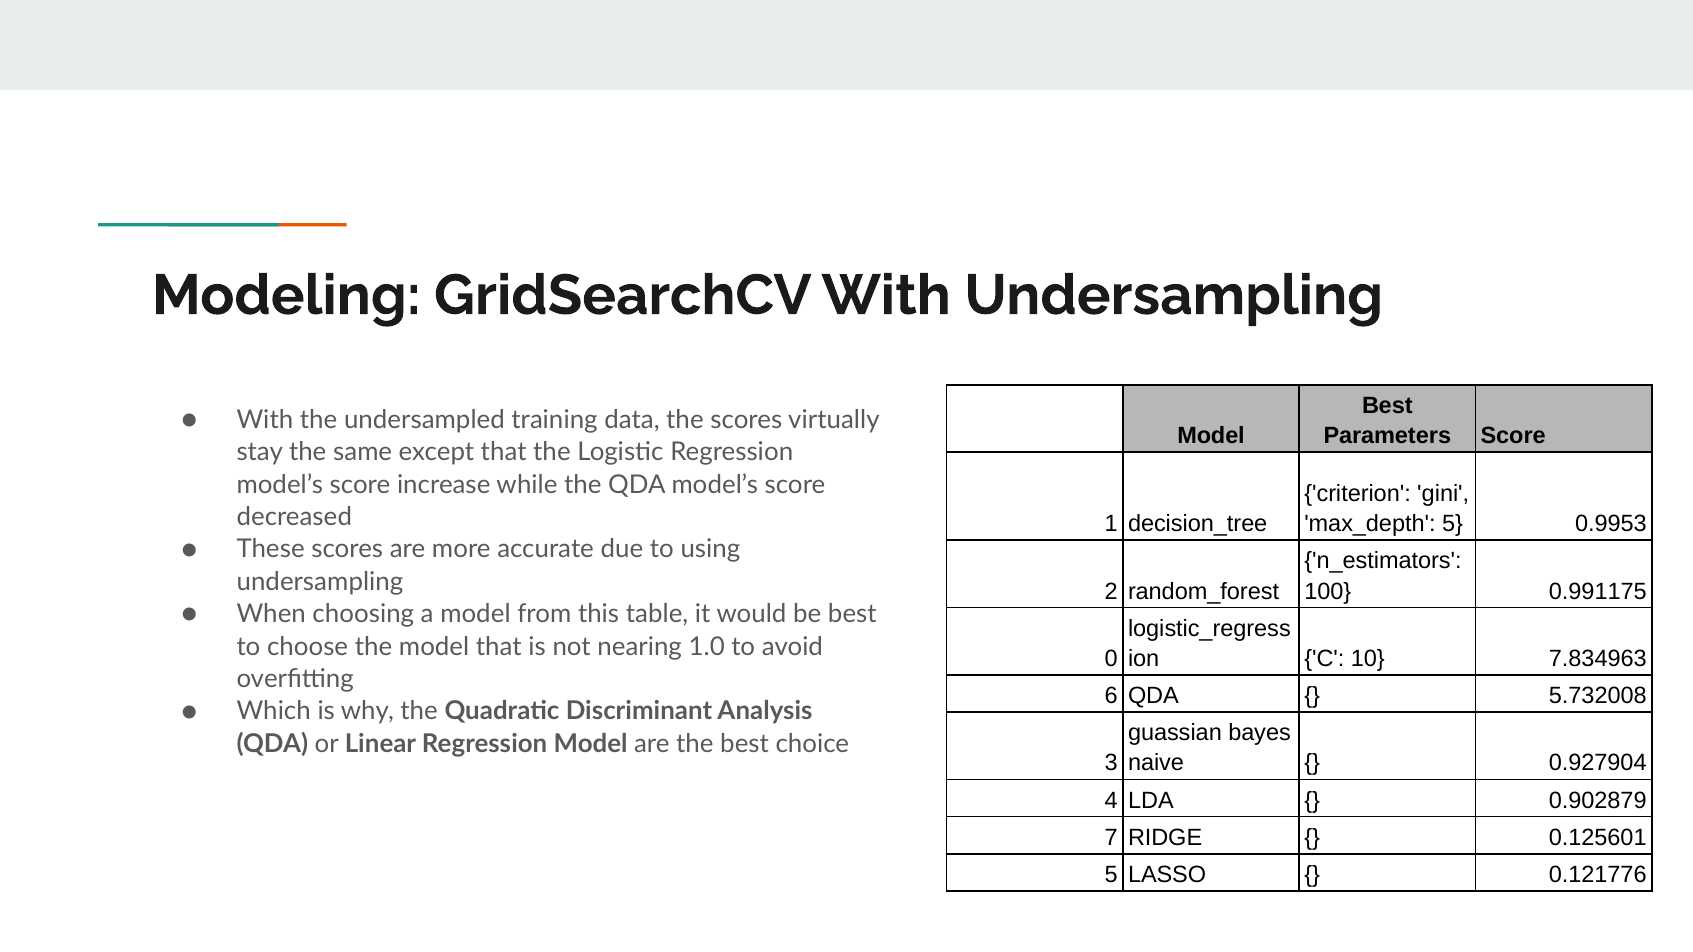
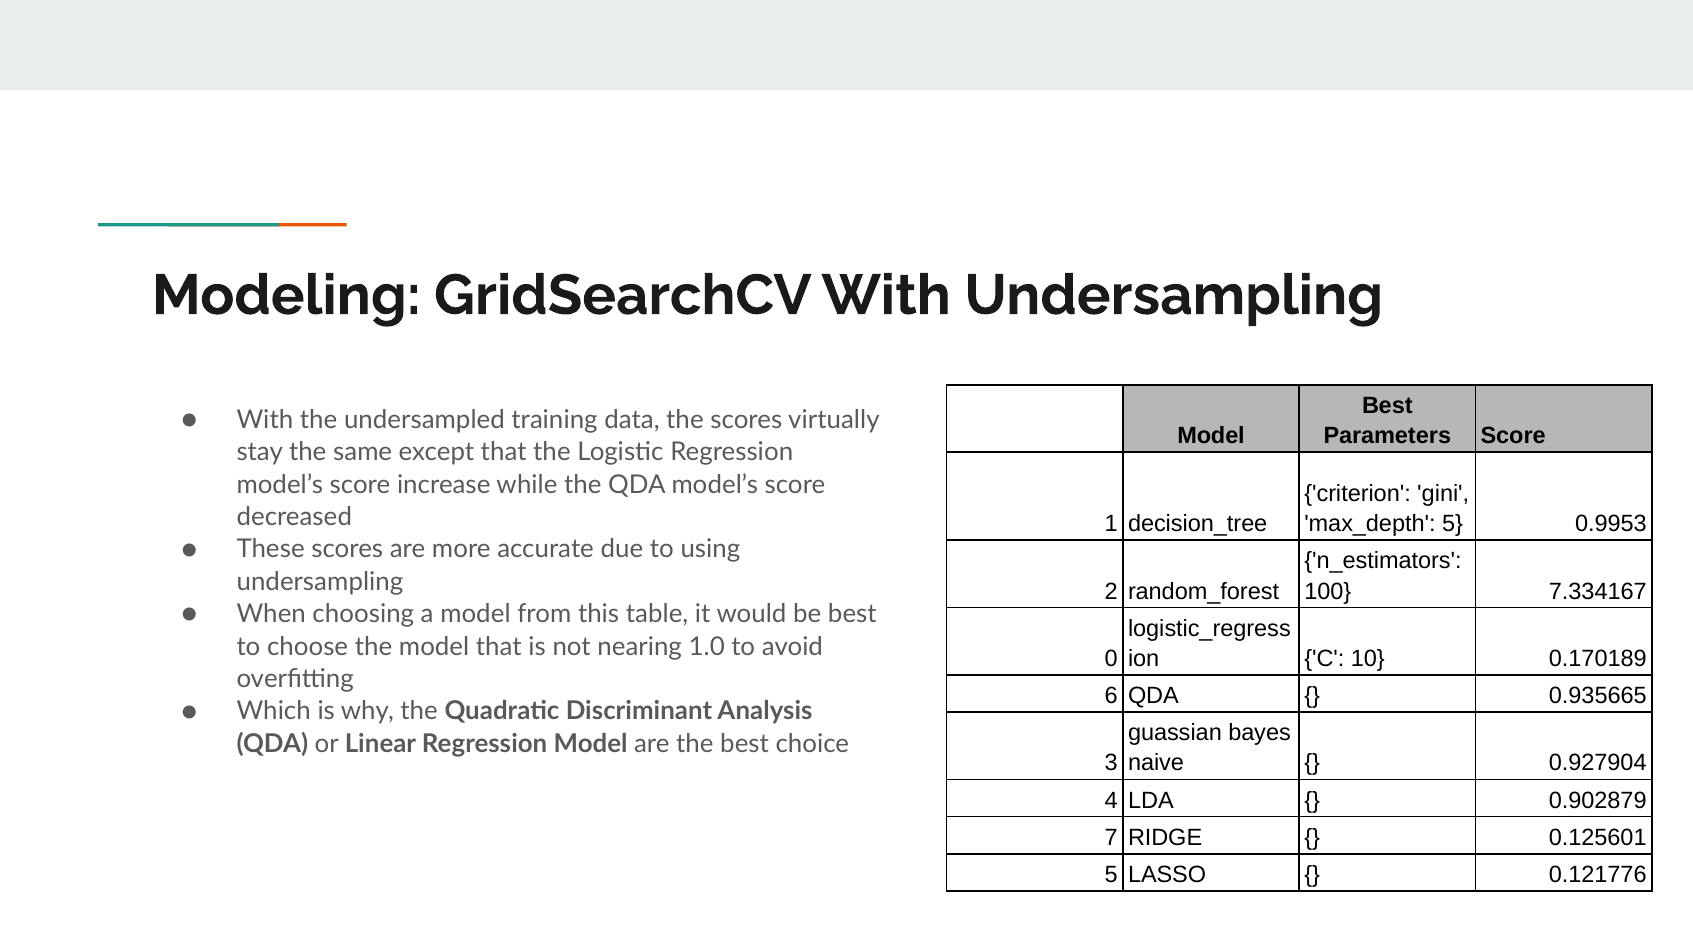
0.991175: 0.991175 -> 7.334167 (1598, 592)
7.834963: 7.834963 -> 0.170189 (1598, 659)
5.732008: 5.732008 -> 0.935665 (1598, 696)
